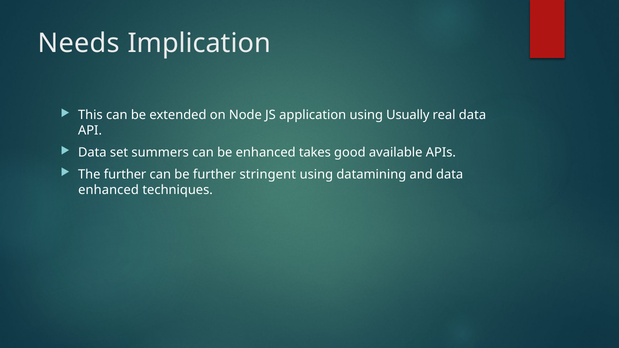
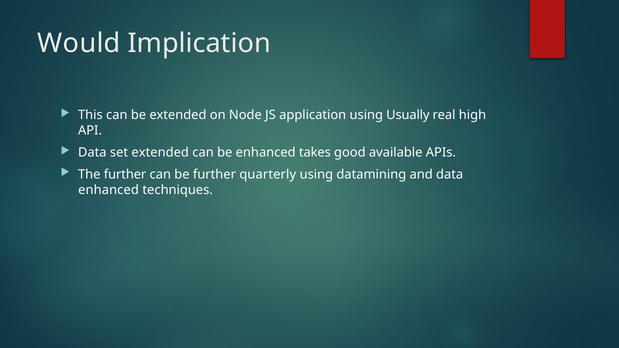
Needs: Needs -> Would (79, 43)
real data: data -> high (473, 115)
set summers: summers -> extended (160, 153)
stringent: stringent -> quarterly (268, 175)
